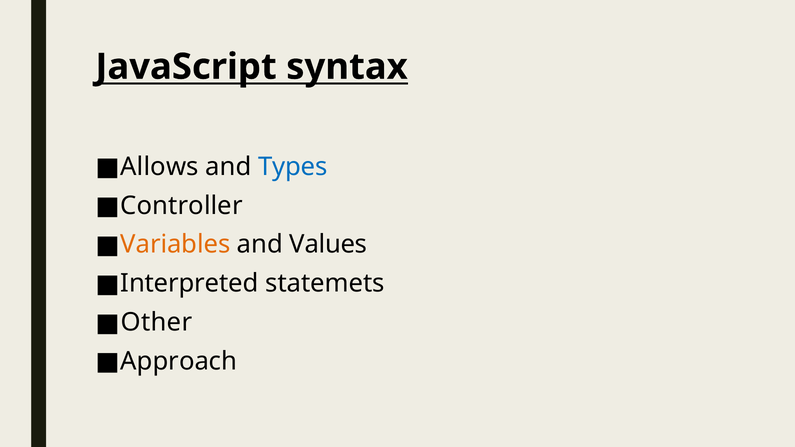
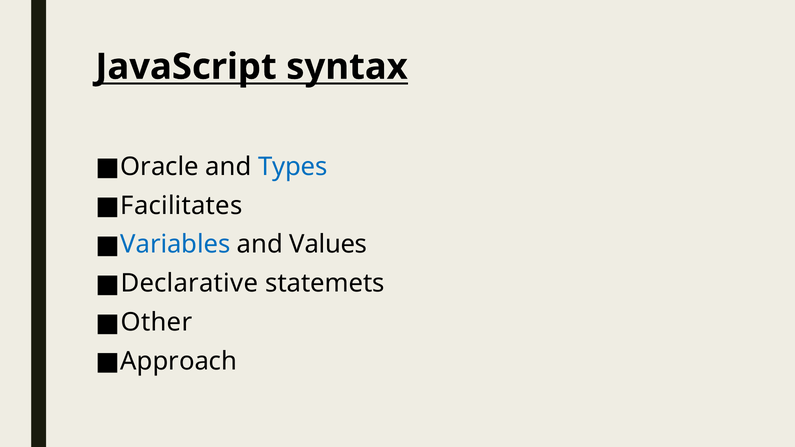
Allows: Allows -> Oracle (160, 167)
Controller: Controller -> Facilitates (181, 206)
Variables colour: orange -> blue (175, 245)
Interpreted: Interpreted -> Declarative (189, 283)
